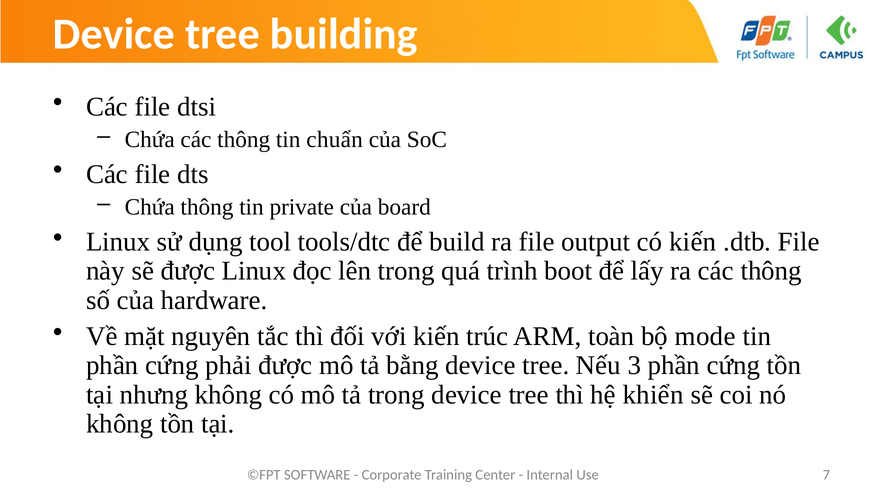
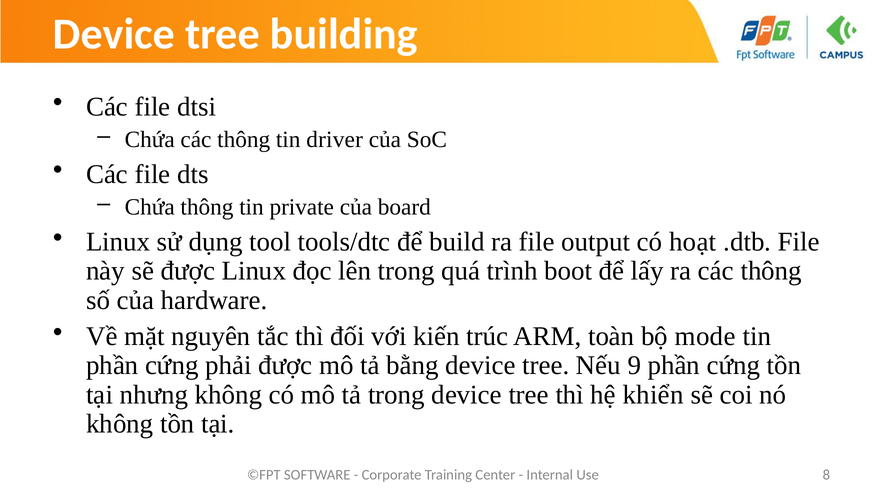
chuẩn: chuẩn -> driver (335, 139)
có kiến: kiến -> hoạt (693, 242)
3: 3 -> 9 (634, 365)
7: 7 -> 8 (826, 474)
